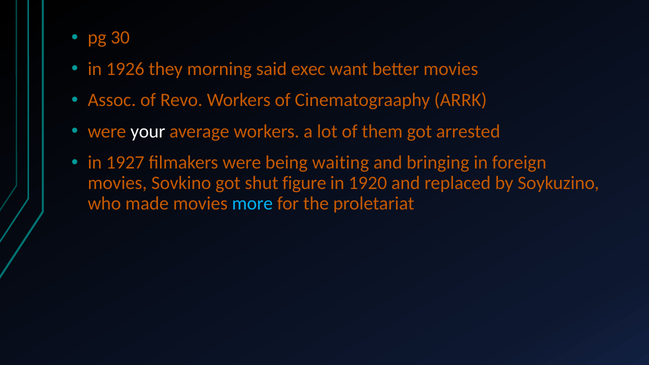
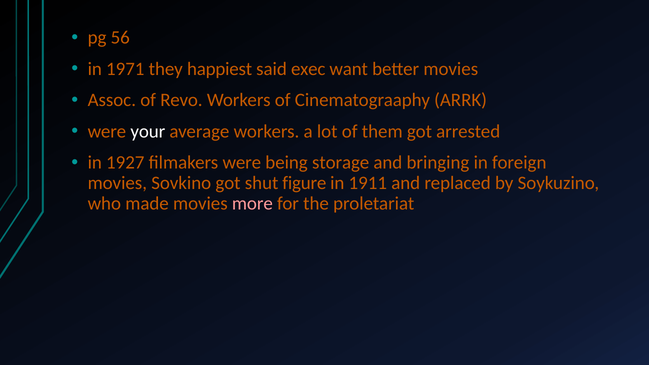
30: 30 -> 56 (120, 38)
1926: 1926 -> 1971 (125, 69)
morning: morning -> happiest (220, 69)
waiting: waiting -> storage (341, 163)
1920: 1920 -> 1911 (368, 183)
more colour: light blue -> pink (252, 204)
